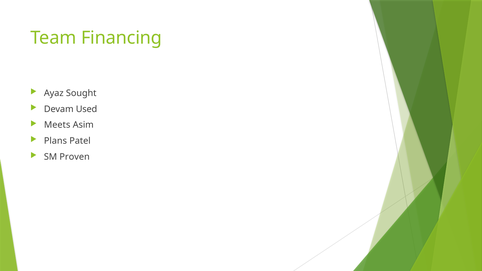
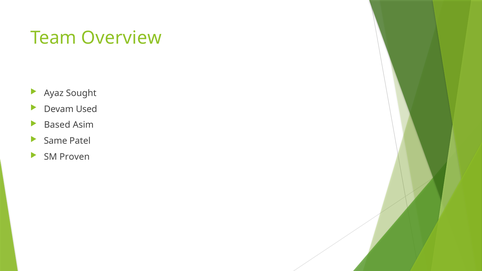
Financing: Financing -> Overview (121, 38)
Meets: Meets -> Based (57, 125)
Plans: Plans -> Same (56, 141)
